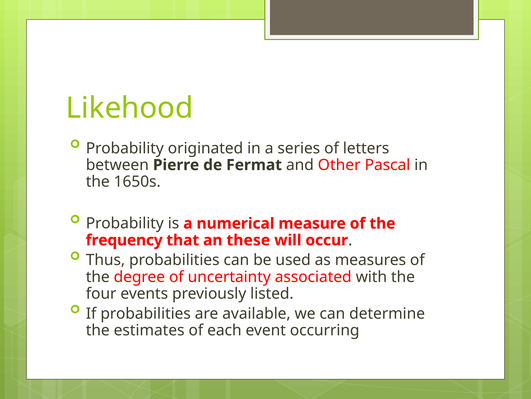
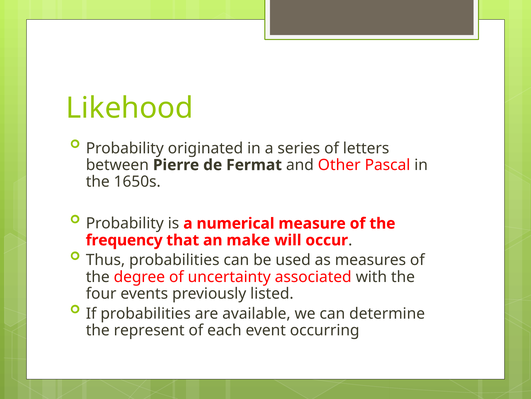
these: these -> make (248, 240)
estimates: estimates -> represent (149, 330)
